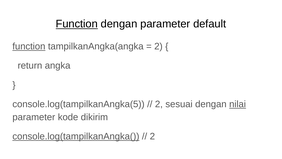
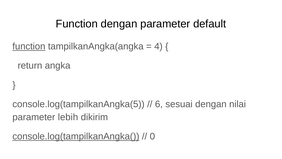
Function underline: present -> none (77, 24)
2: 2 -> 4 (158, 46)
2: 2 -> 6 (159, 104)
nilai underline: present -> none (238, 104)
kode: kode -> lebih (68, 117)
2: 2 -> 0 (152, 136)
